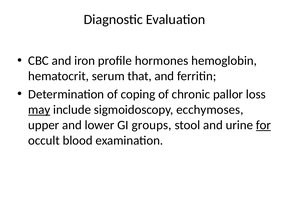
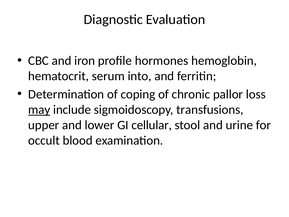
that: that -> into (140, 76)
ecchymoses: ecchymoses -> transfusions (210, 109)
groups: groups -> cellular (152, 125)
for underline: present -> none (263, 125)
